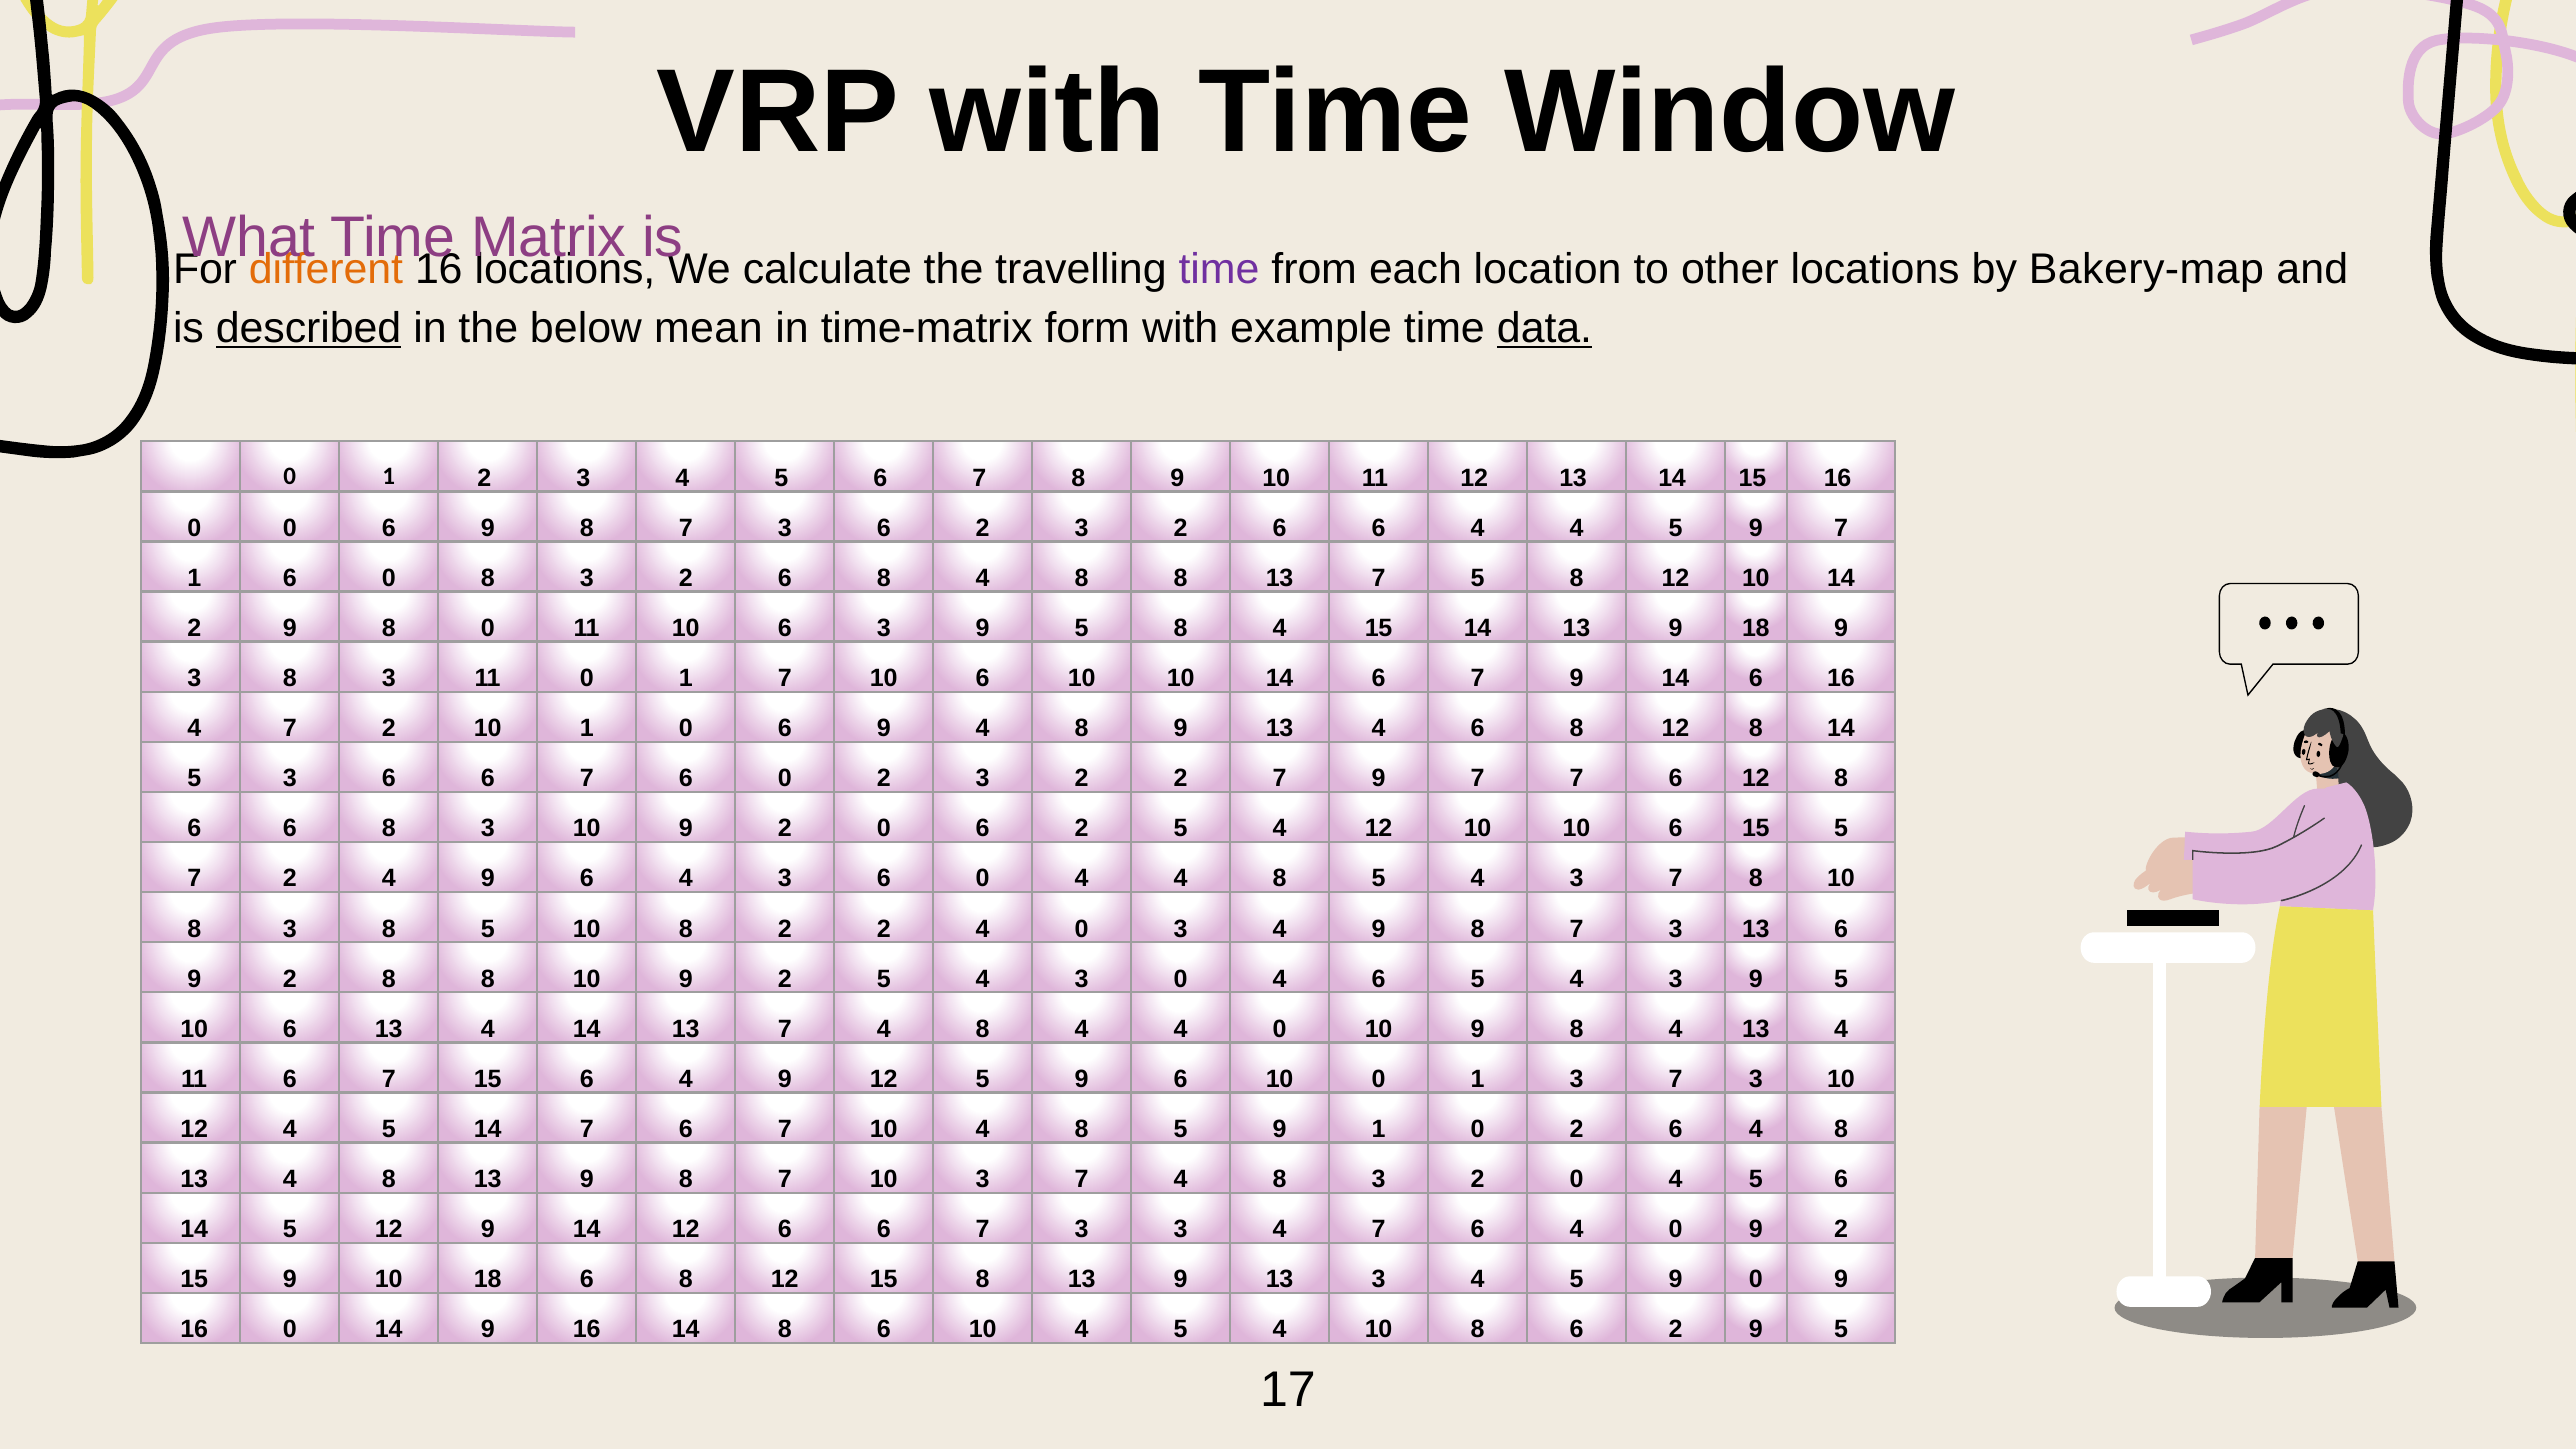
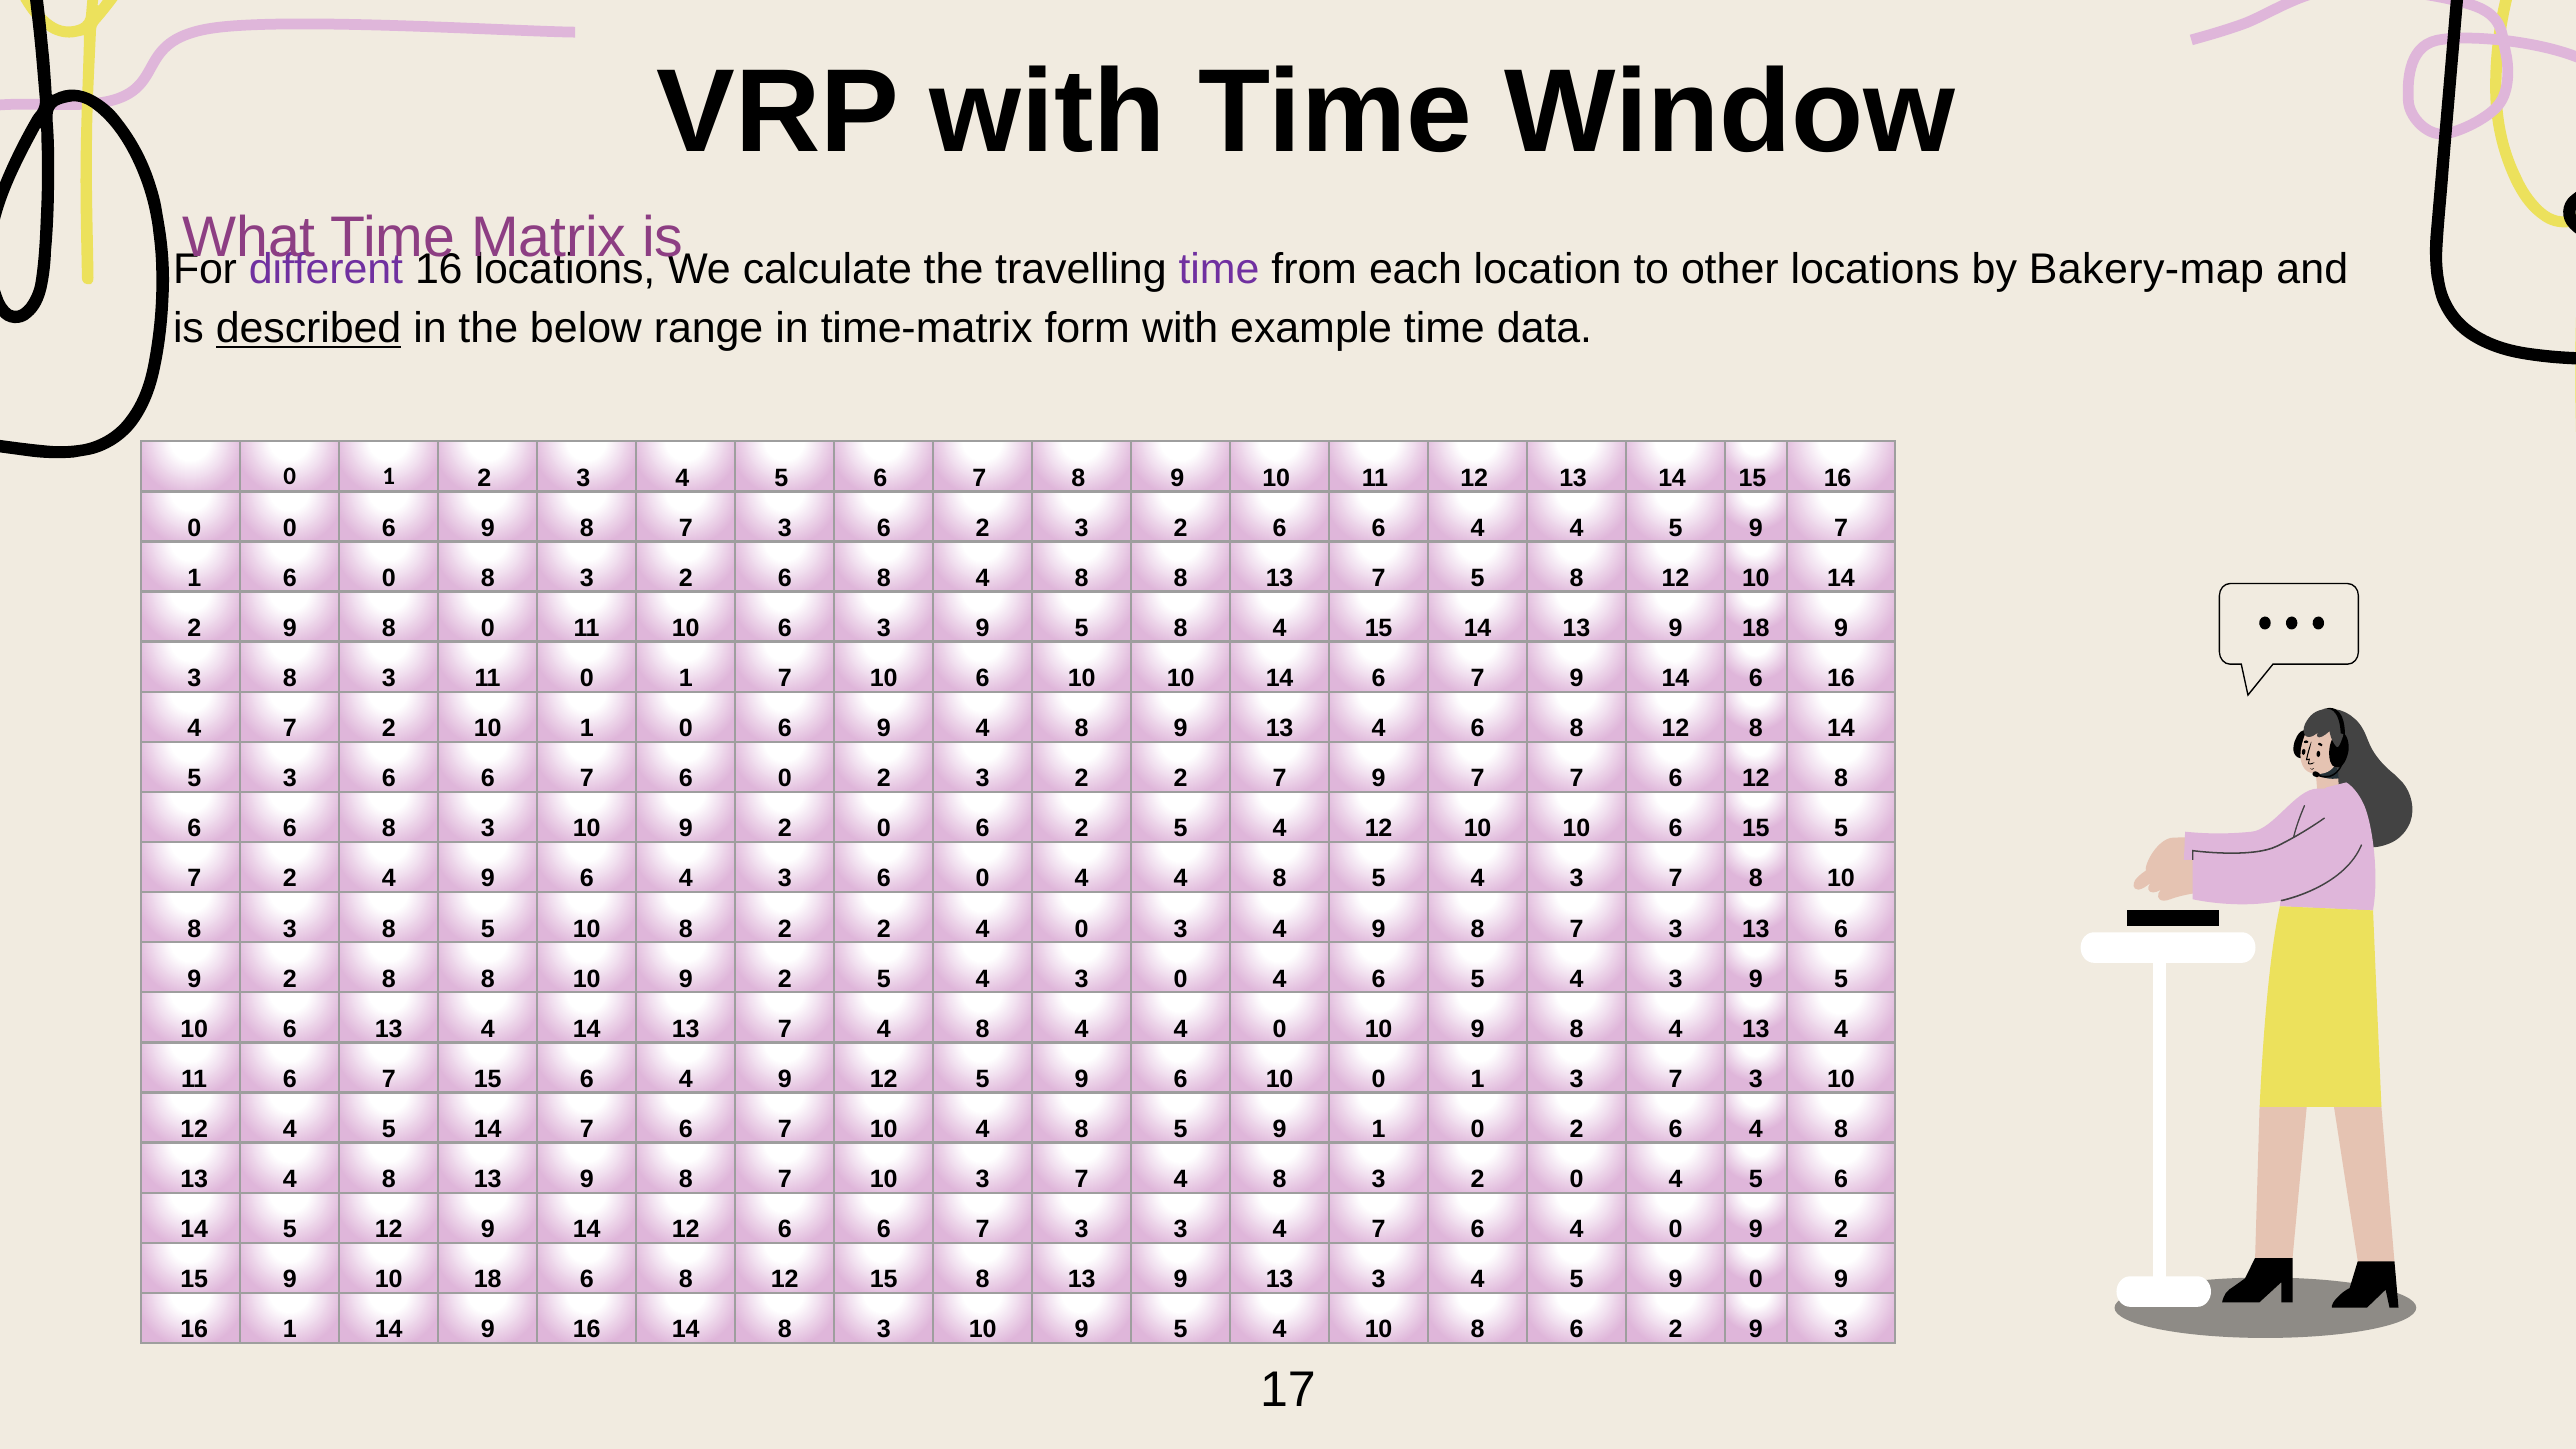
different colour: orange -> purple (326, 270)
mean: mean -> range (709, 329)
data underline: present -> none (1545, 329)
0: 0 -> 1 (290, 1330)
14 8 6: 6 -> 3 (884, 1330)
4: 4 -> 9 (1082, 1330)
2 9 5: 5 -> 3 (1841, 1330)
